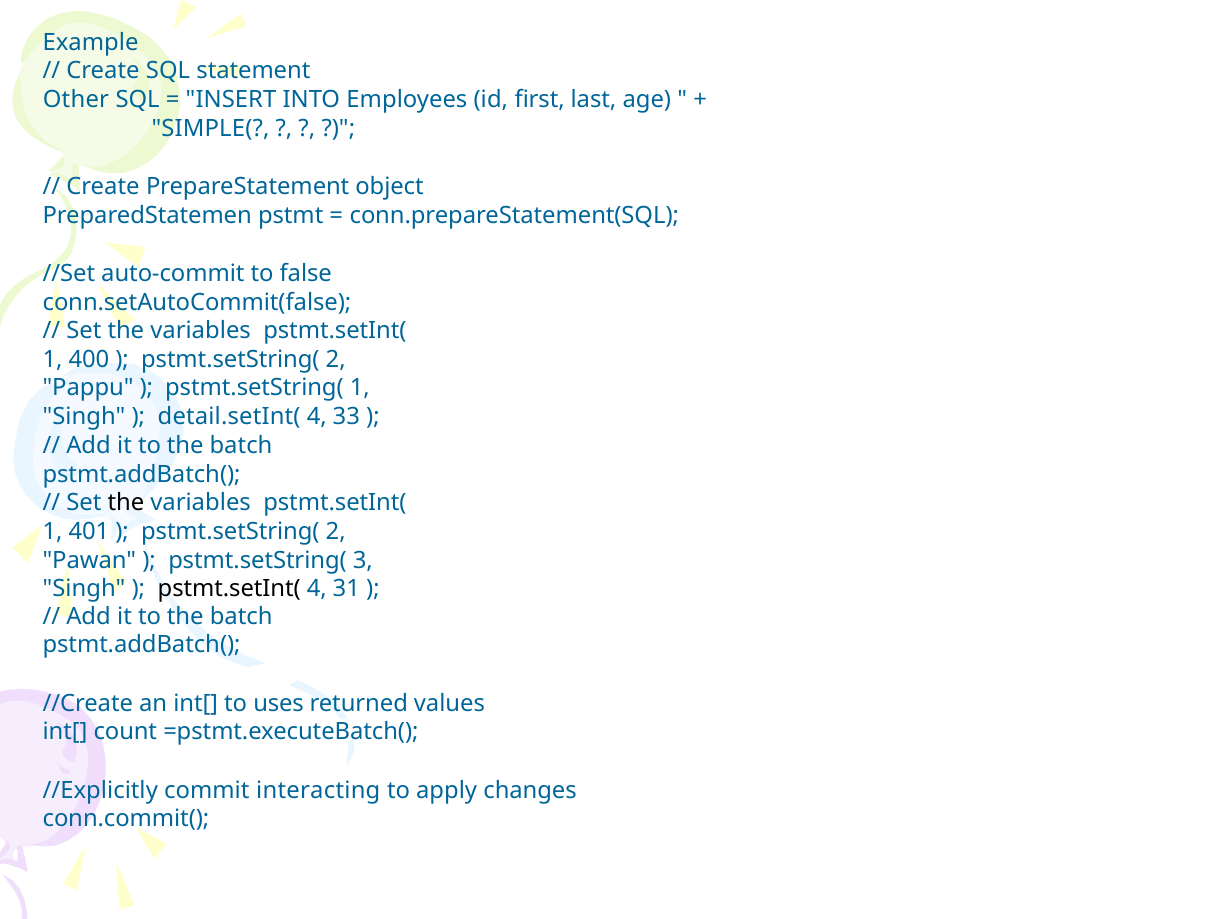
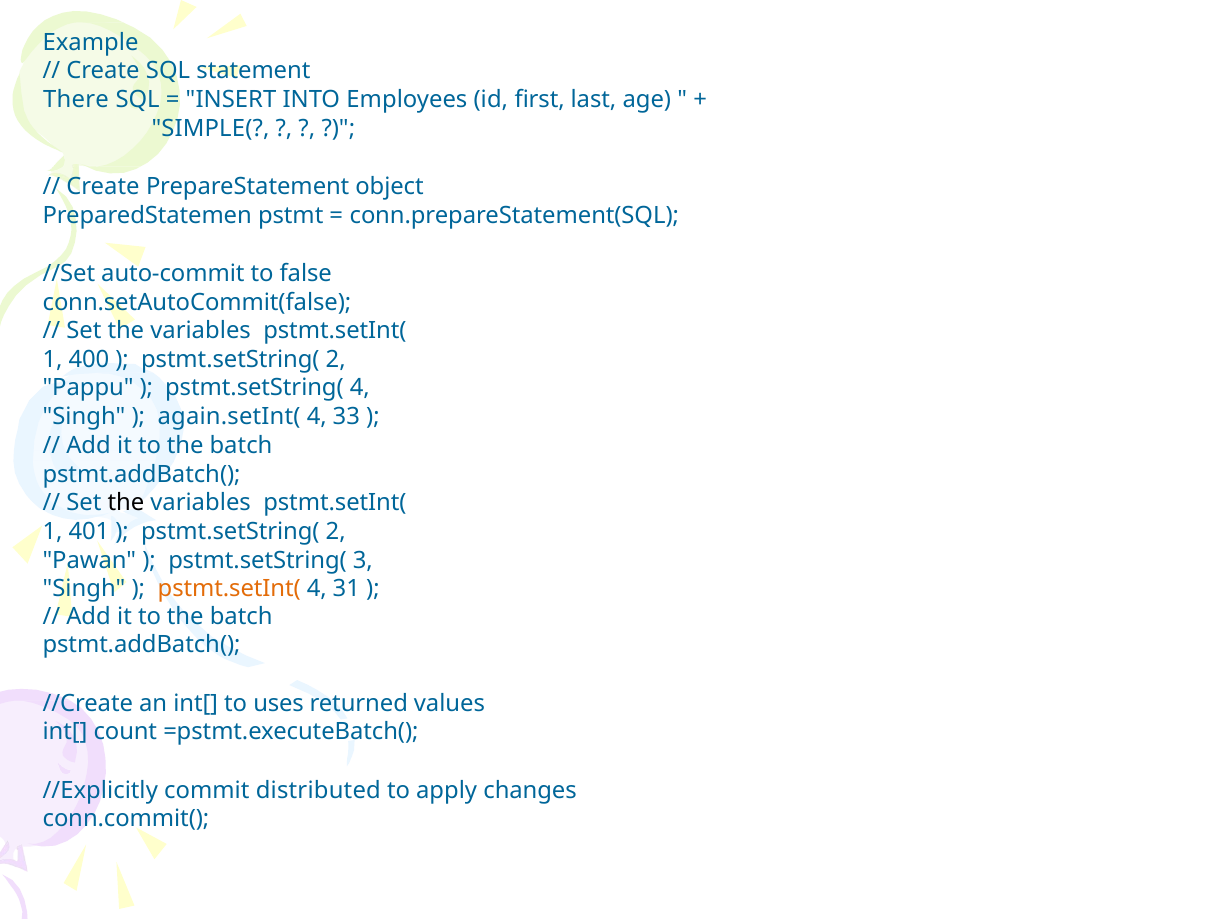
Other: Other -> There (76, 100)
pstmt.setString( 1: 1 -> 4 (360, 388)
detail.setInt(: detail.setInt( -> again.setInt( (229, 417)
pstmt.setInt( colour: black -> orange (229, 589)
interacting: interacting -> distributed (318, 791)
